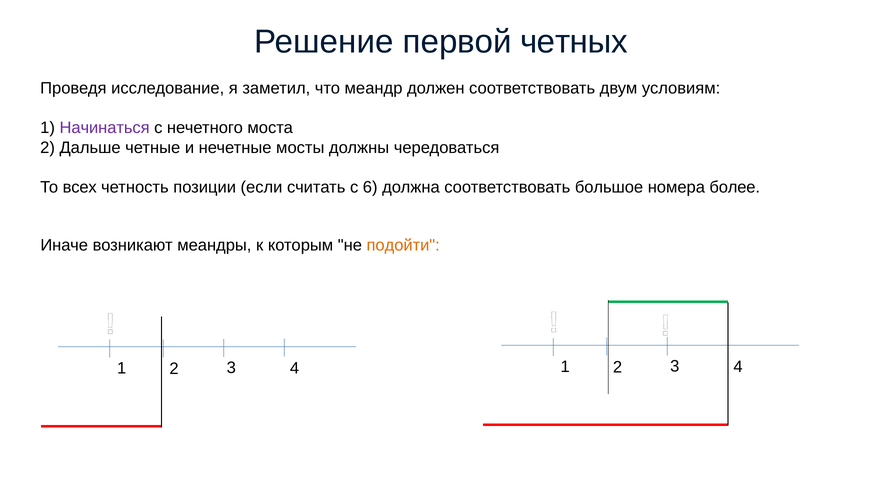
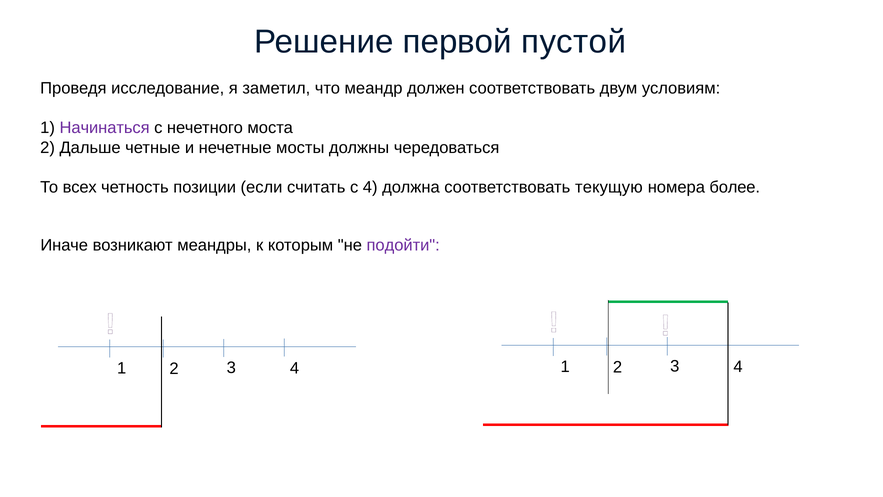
четных: четных -> пустой (574, 42)
с 6: 6 -> 4 (370, 187)
большое: большое -> текущую (609, 187)
подойти colour: orange -> purple (403, 245)
